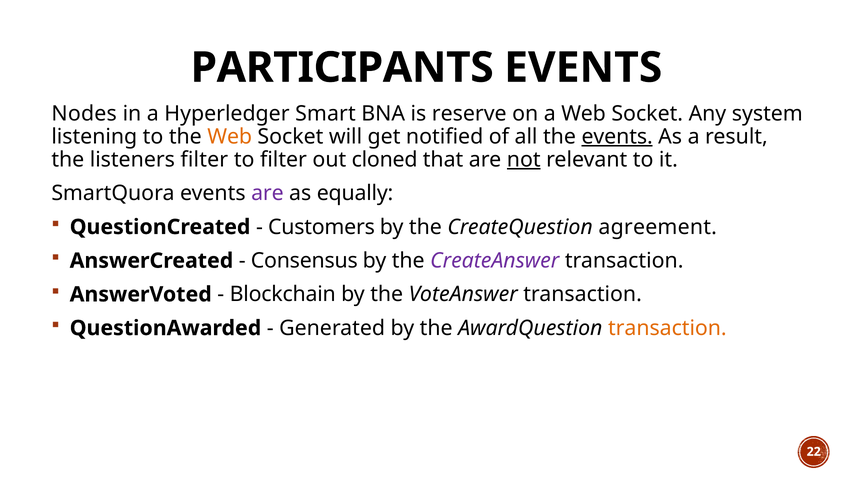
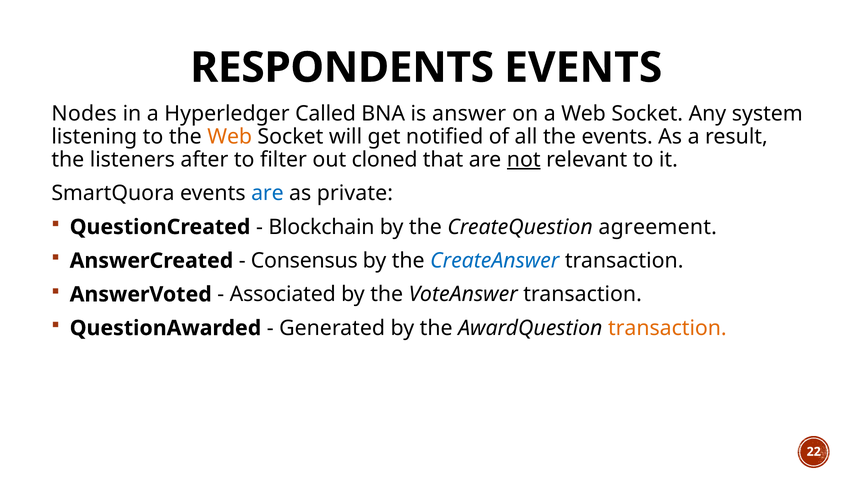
PARTICIPANTS: PARTICIPANTS -> RESPONDENTS (342, 68)
Smart: Smart -> Called (326, 114)
reserve: reserve -> answer (469, 114)
events underline: present -> none (617, 137)
listeners filter: filter -> after (204, 160)
are colour: purple -> blue (267, 193)
equally: equally -> private (355, 193)
Customers: Customers -> Blockchain (321, 227)
CreateAnswer colour: purple -> blue (495, 261)
Blockchain: Blockchain -> Associated (283, 294)
